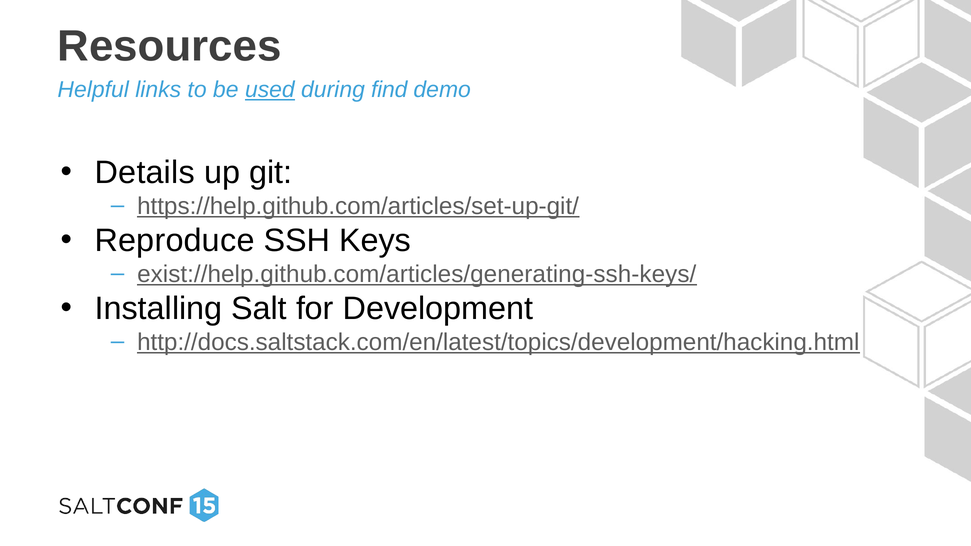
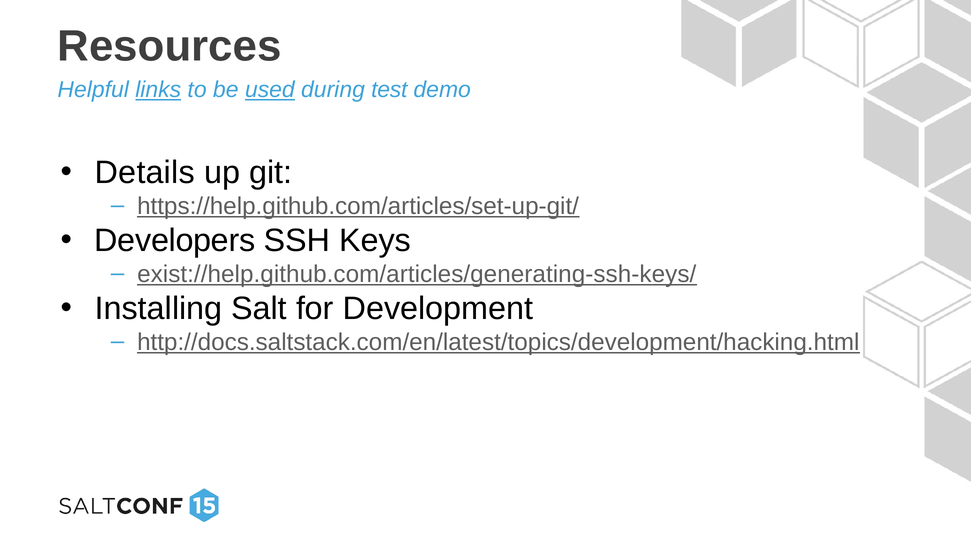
links underline: none -> present (158, 90)
find: find -> test (389, 90)
Reproduce: Reproduce -> Developers (175, 241)
